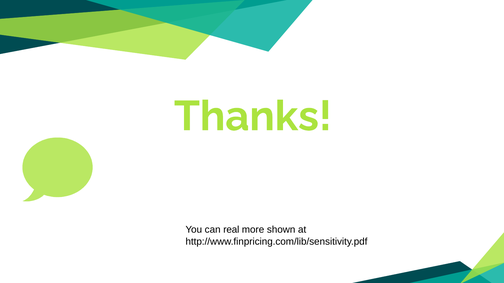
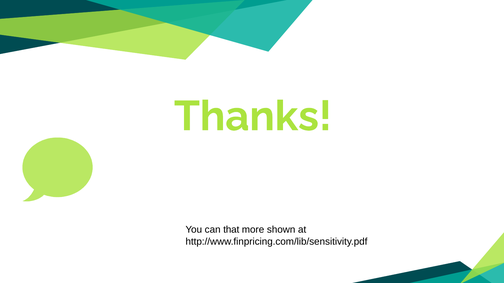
real: real -> that (231, 230)
